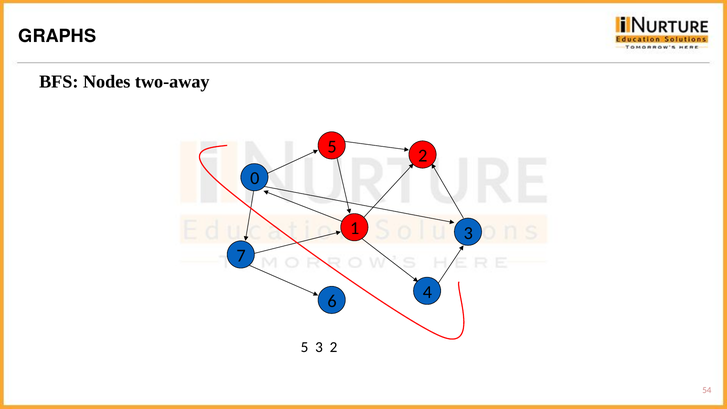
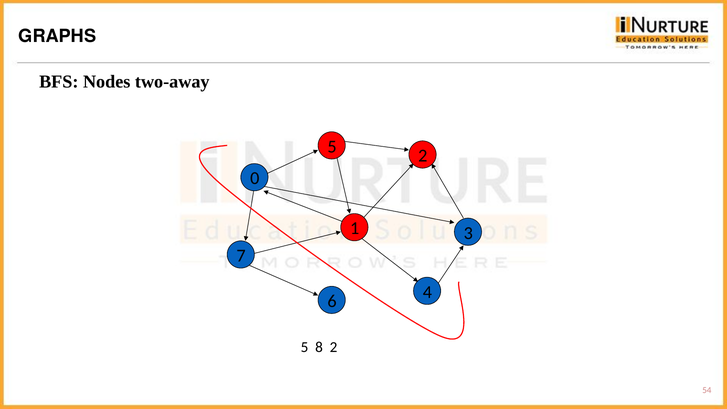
5 3: 3 -> 8 (319, 347)
